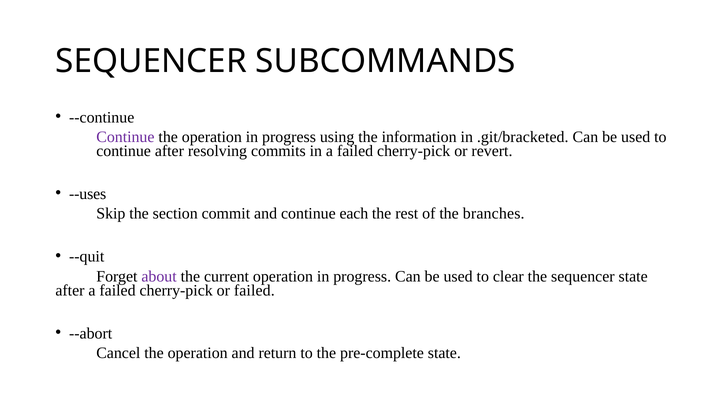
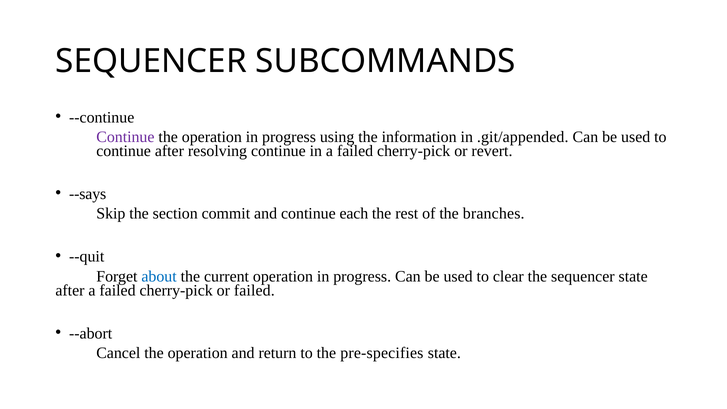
.git/bracketed: .git/bracketed -> .git/appended (523, 137)
resolving commits: commits -> continue (278, 151)
--uses: --uses -> --says (88, 194)
about colour: purple -> blue (159, 276)
pre-complete: pre-complete -> pre-specifies (382, 353)
